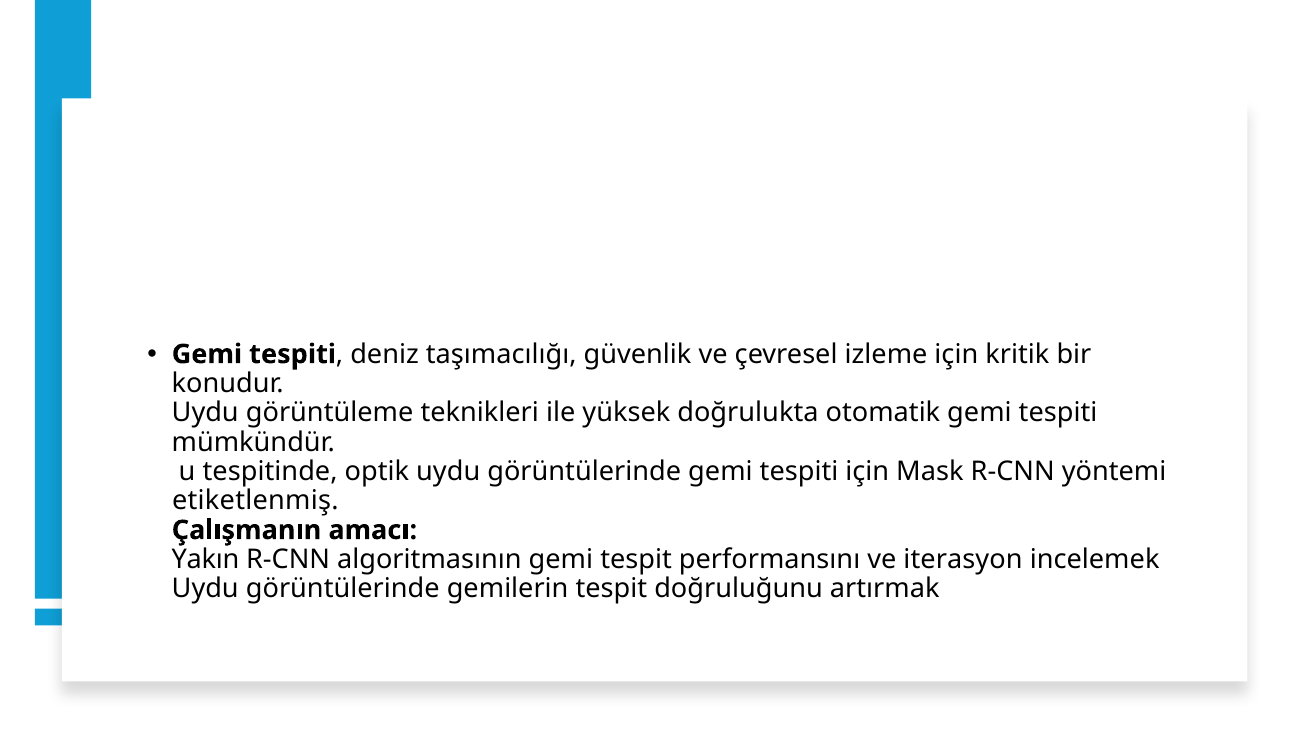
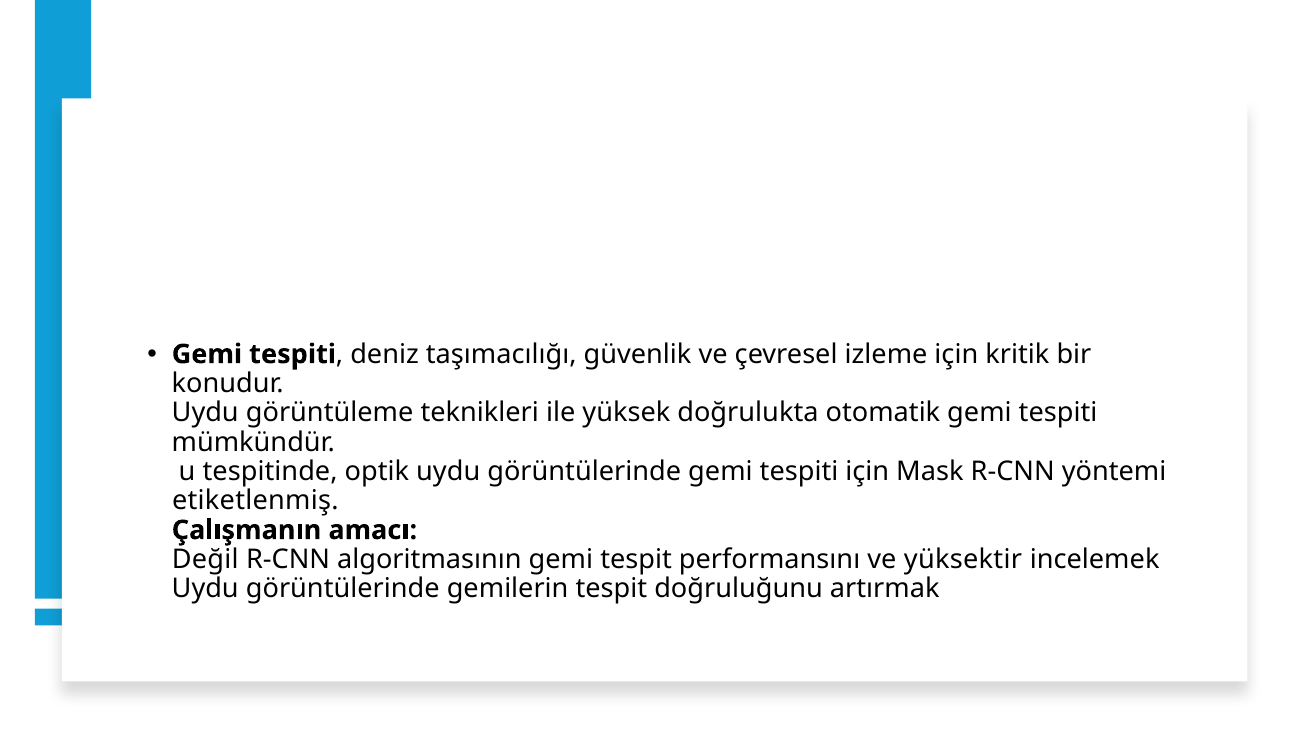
Yakın: Yakın -> Değil (205, 559)
iterasyon: iterasyon -> yüksektir (963, 559)
